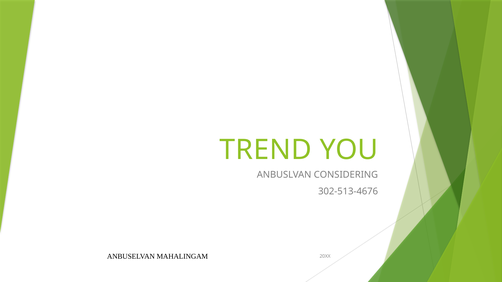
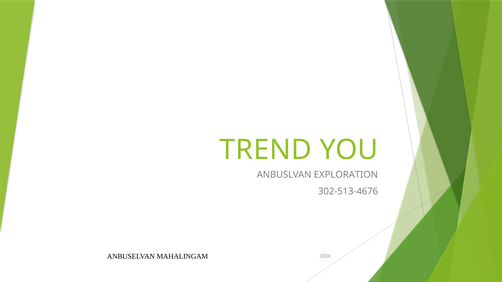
CONSIDERING: CONSIDERING -> EXPLORATION (346, 175)
